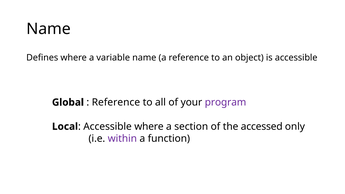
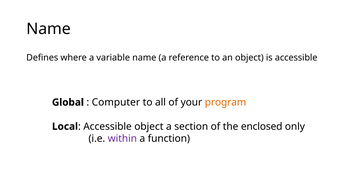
Reference: Reference -> Computer (116, 102)
program colour: purple -> orange (226, 102)
Accessible where: where -> object (149, 127)
accessed: accessed -> enclosed (262, 127)
